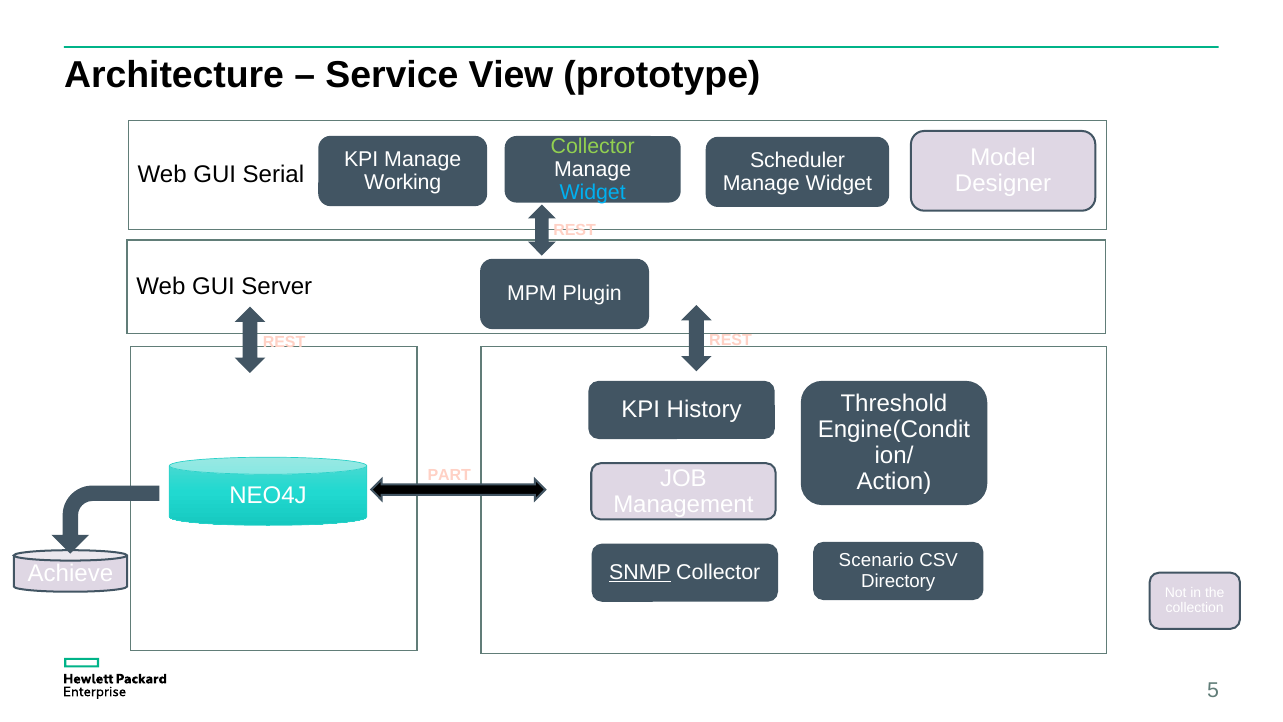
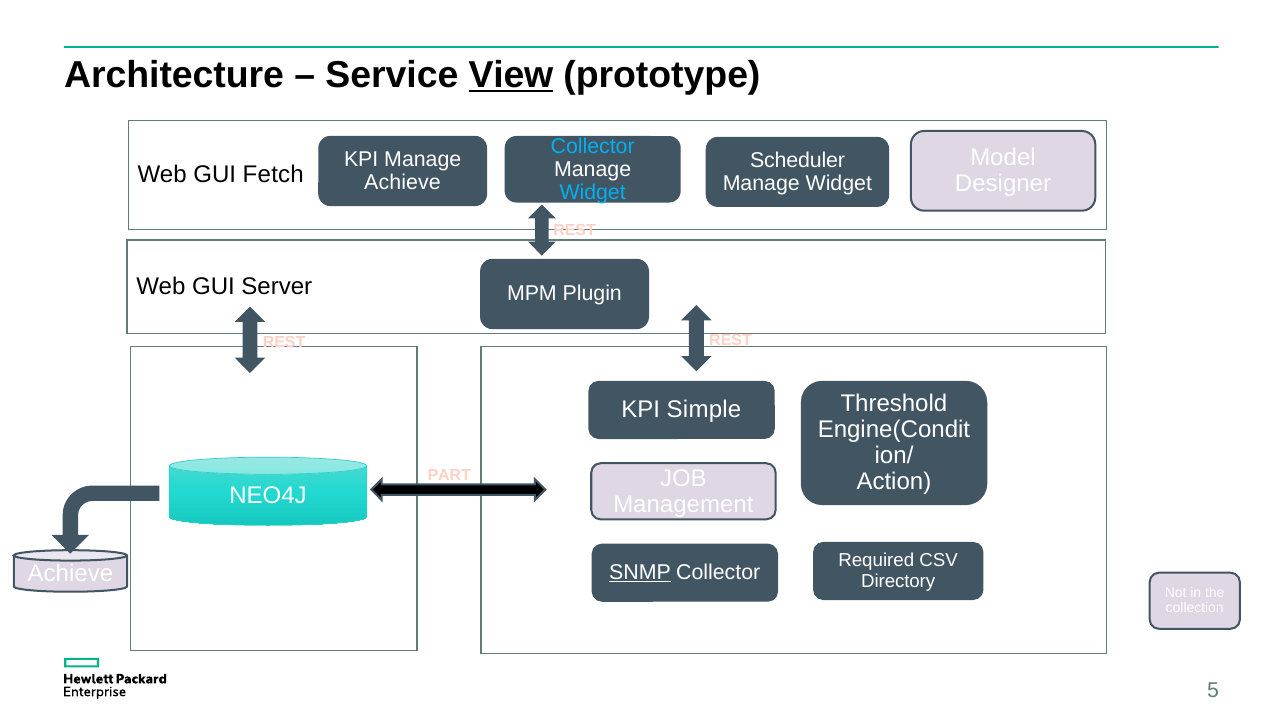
View underline: none -> present (511, 75)
Collector colour: light green -> light blue (593, 146)
Serial: Serial -> Fetch (273, 175)
Working: Working -> Achieve (403, 182)
History: History -> Simple (704, 410)
Scenario: Scenario -> Required (876, 560)
